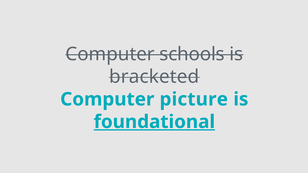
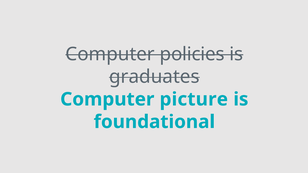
schools: schools -> policies (192, 54)
bracketed: bracketed -> graduates (154, 77)
foundational underline: present -> none (154, 122)
